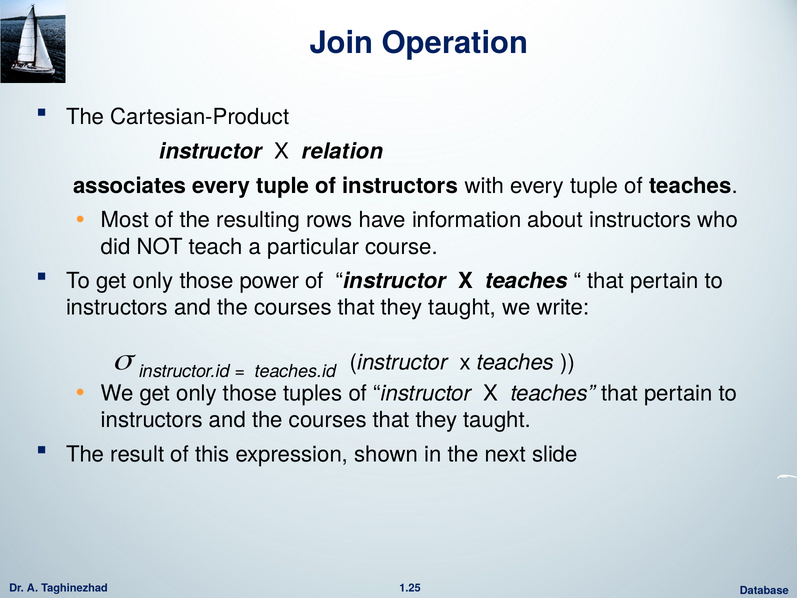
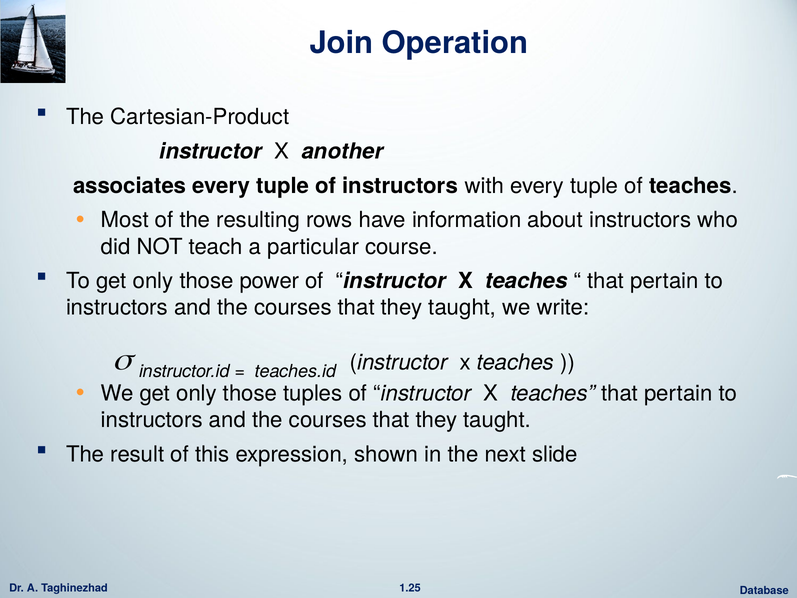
relation: relation -> another (343, 151)
